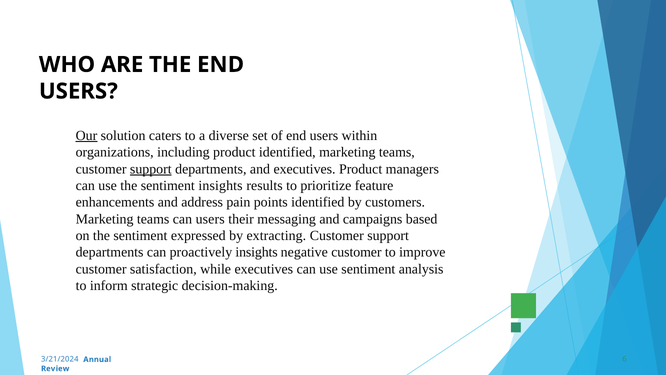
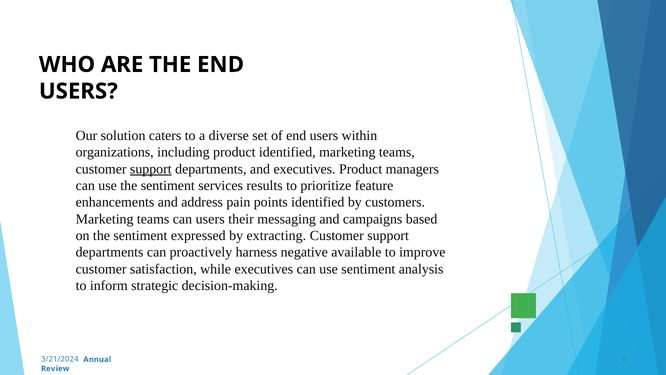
Our underline: present -> none (86, 135)
sentiment insights: insights -> services (221, 185)
proactively insights: insights -> harness (256, 252)
negative customer: customer -> available (356, 252)
